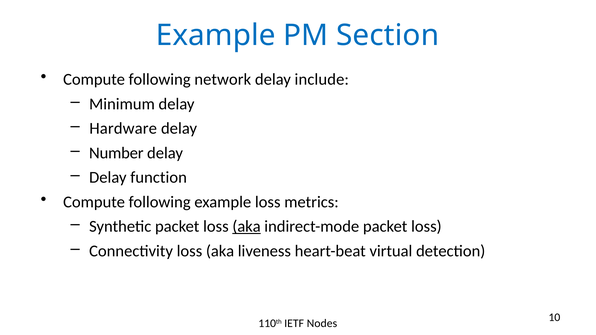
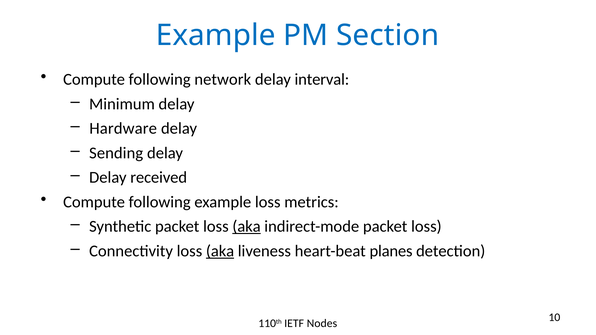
include: include -> interval (322, 80)
Number: Number -> Sending (116, 153)
function: function -> received (159, 178)
aka underline: none -> present (220, 251)
virtual: virtual -> planes (391, 251)
